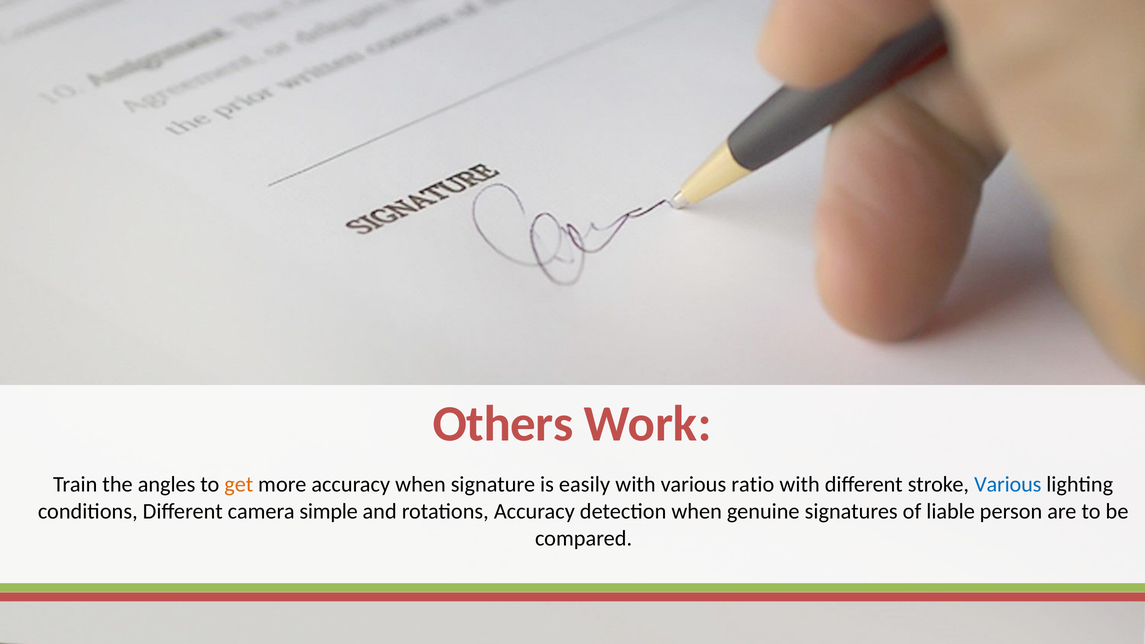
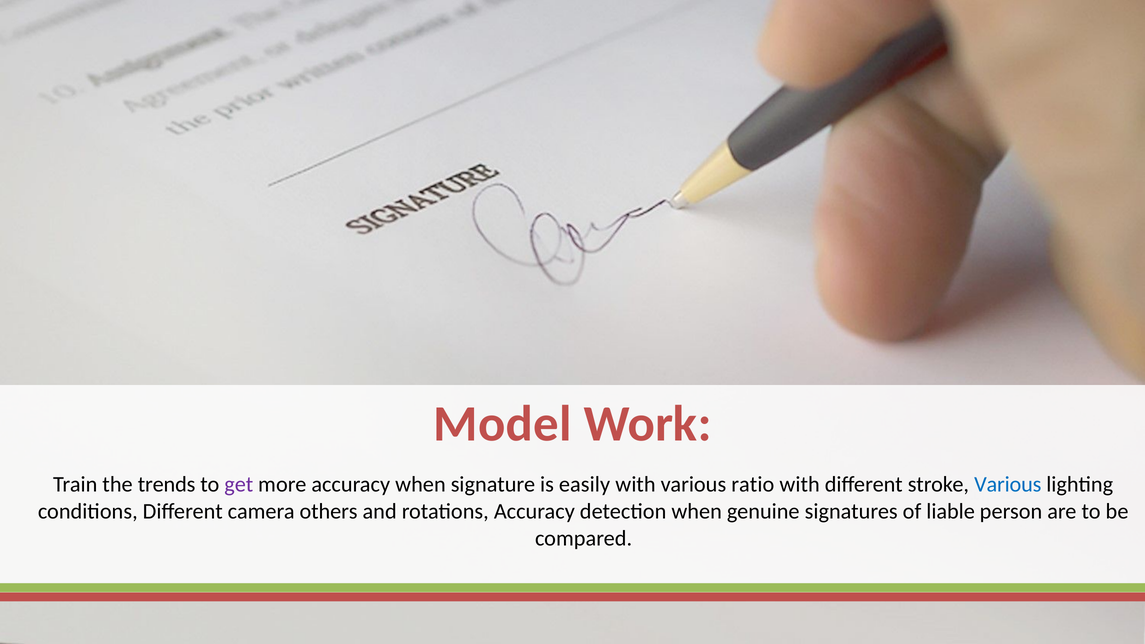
Others: Others -> Model (503, 424)
angles: angles -> trends (167, 485)
get colour: orange -> purple (239, 485)
simple: simple -> others (329, 511)
